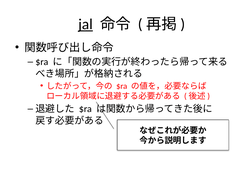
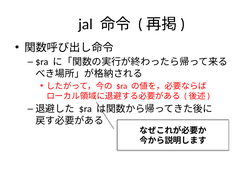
jal underline: present -> none (86, 24)
